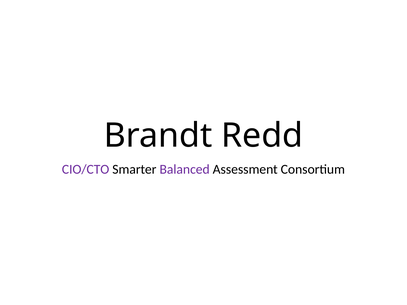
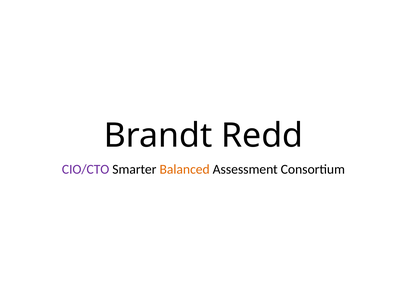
Balanced colour: purple -> orange (185, 170)
